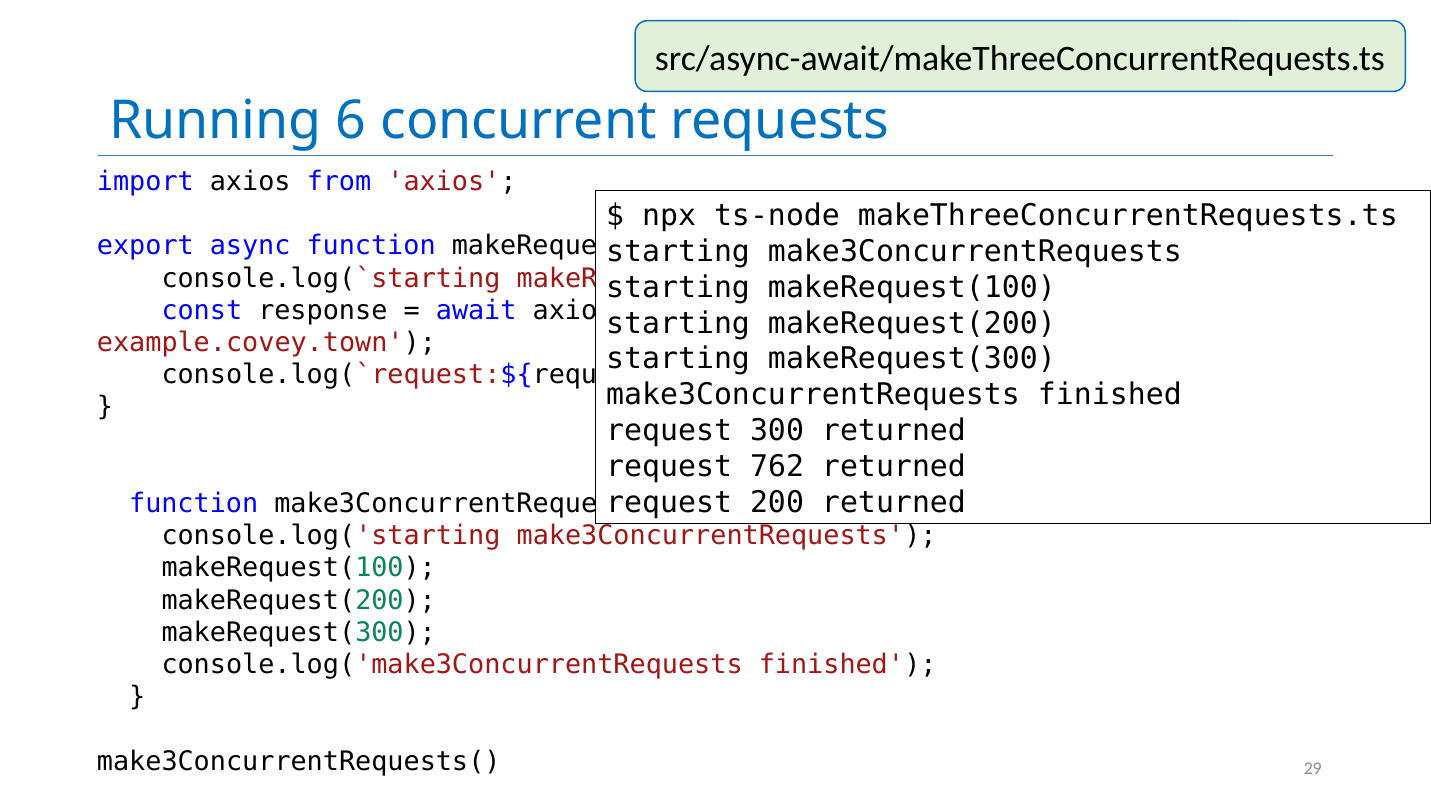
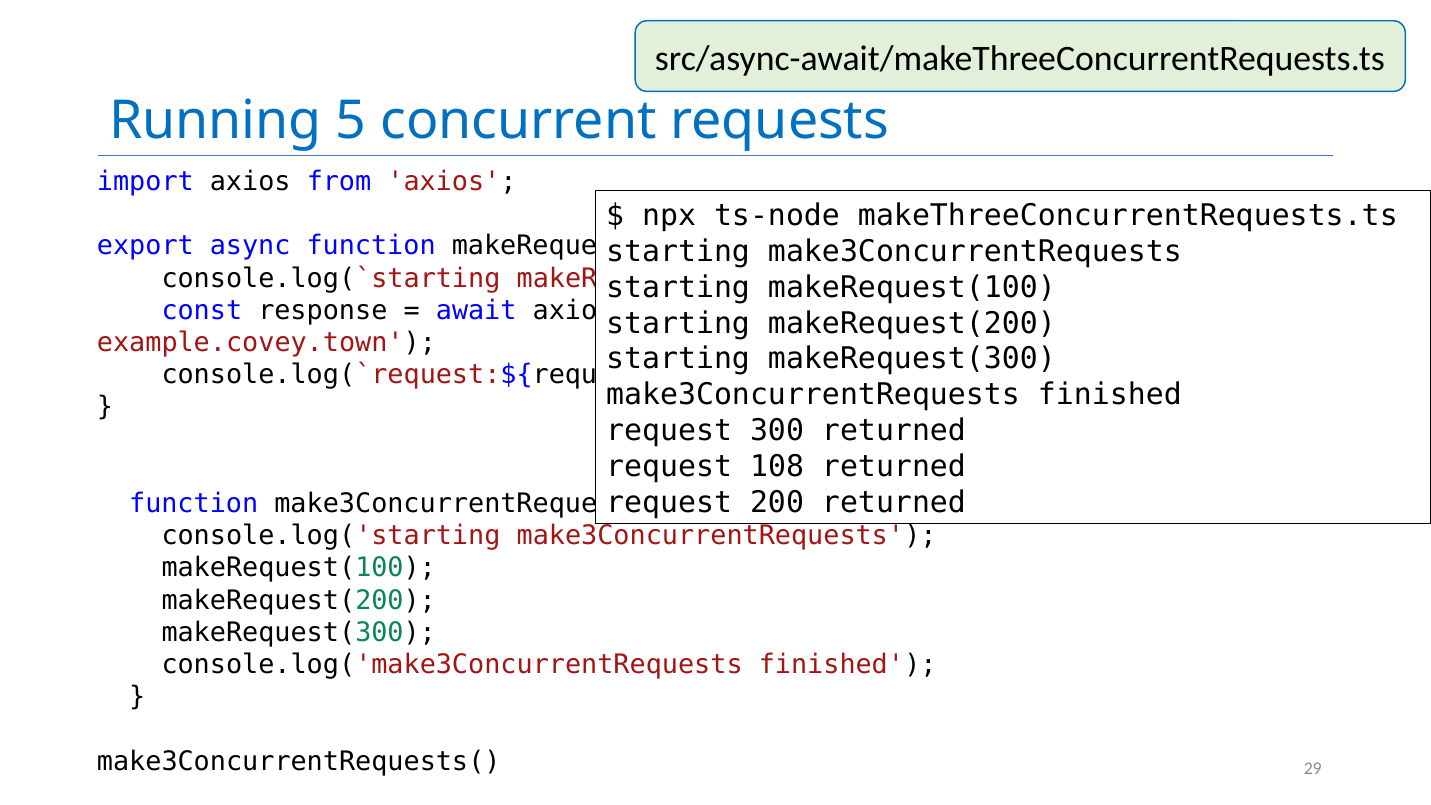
6: 6 -> 5 (351, 121)
762: 762 -> 108 (777, 466)
